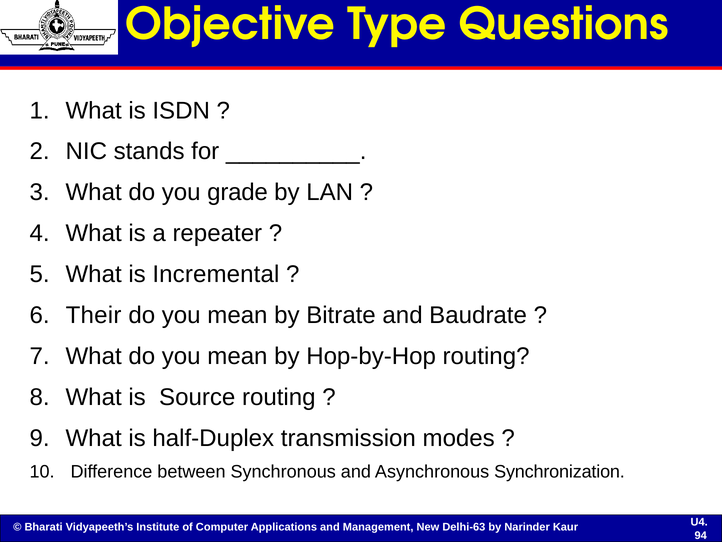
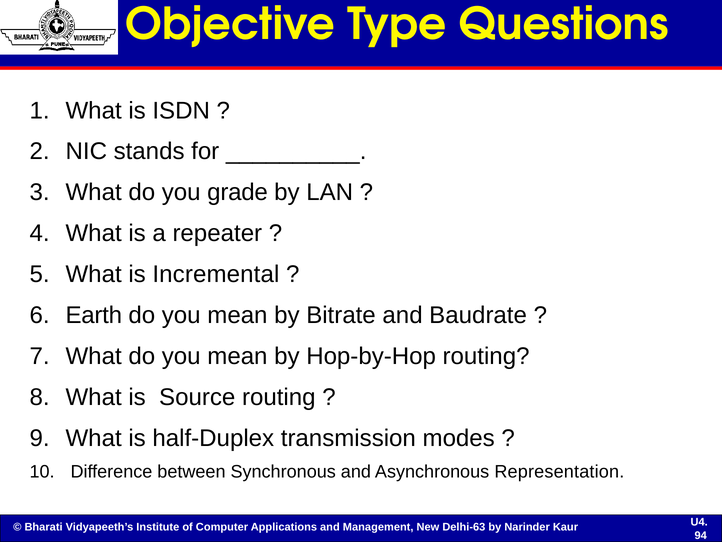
Their: Their -> Earth (94, 315)
Synchronization: Synchronization -> Representation (559, 472)
